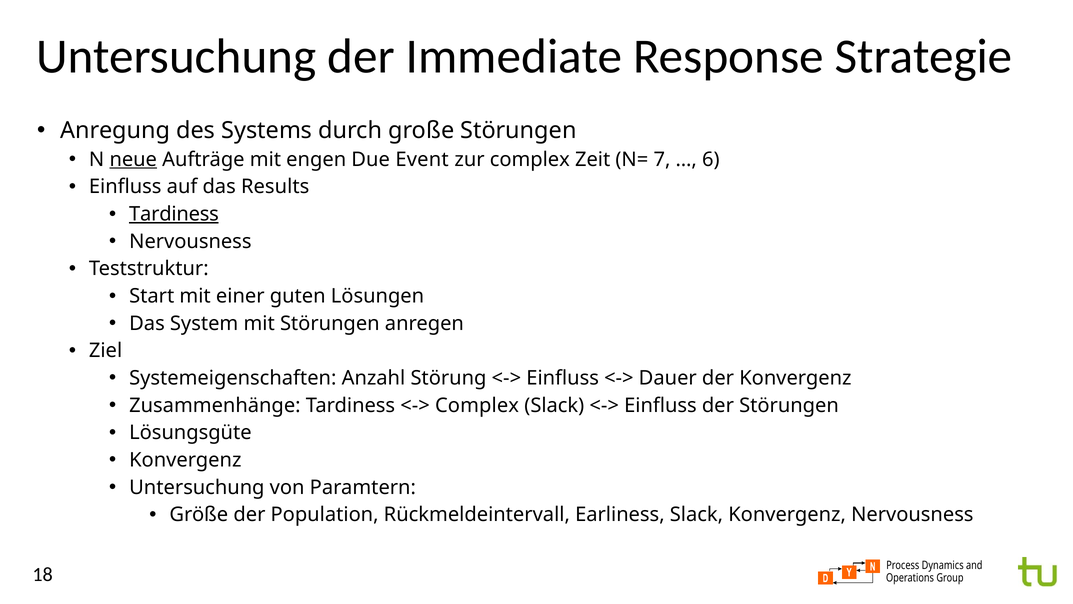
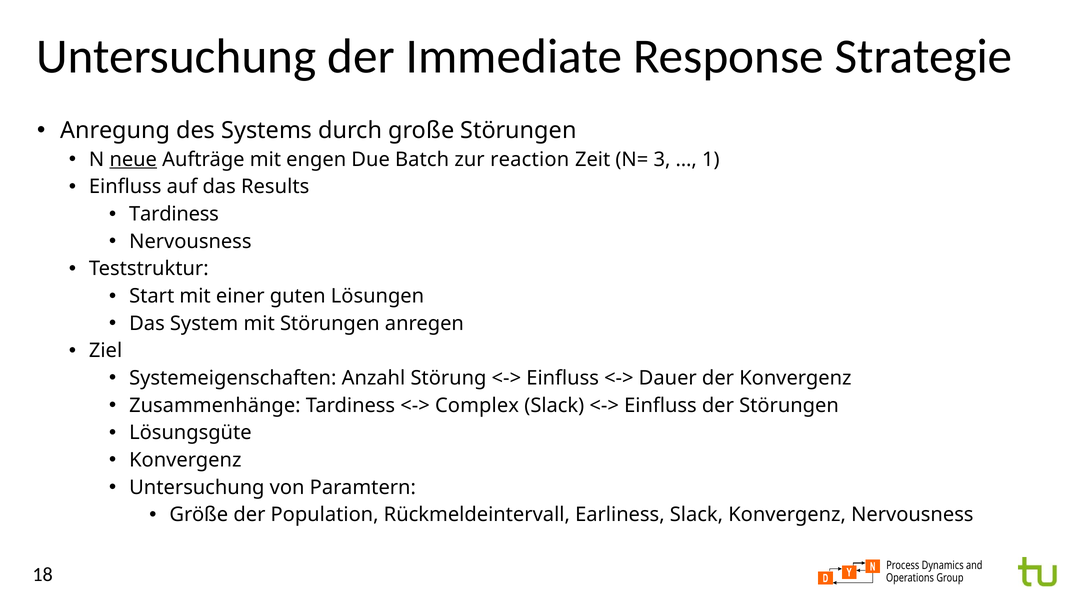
Event: Event -> Batch (422, 159)
zur complex: complex -> reaction (530, 159)
7: 7 -> 3 (662, 159)
6: 6 -> 1 (711, 159)
Tardiness underline: present -> none (174, 214)
